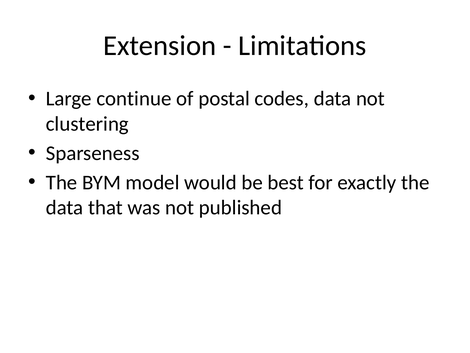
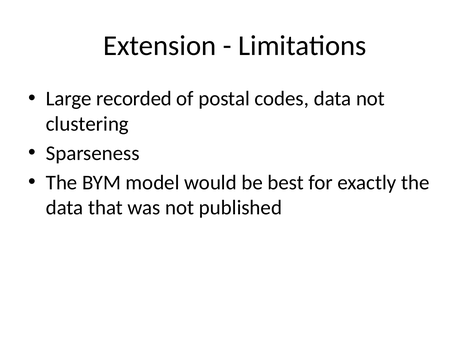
continue: continue -> recorded (134, 99)
